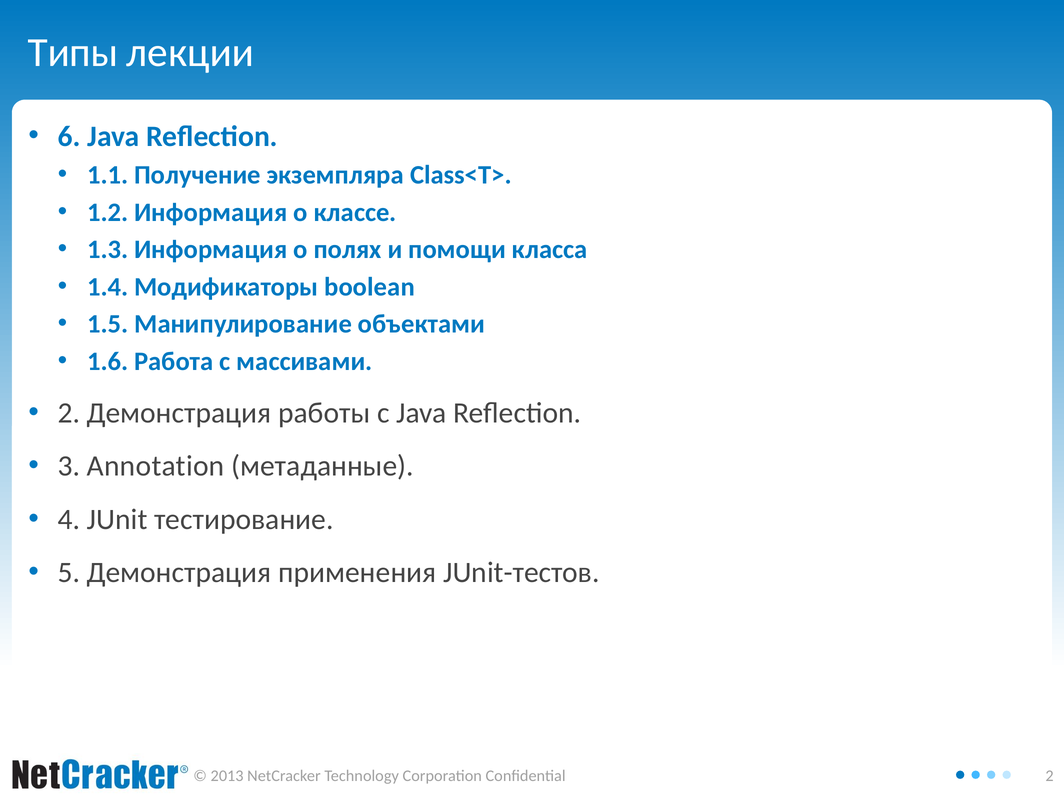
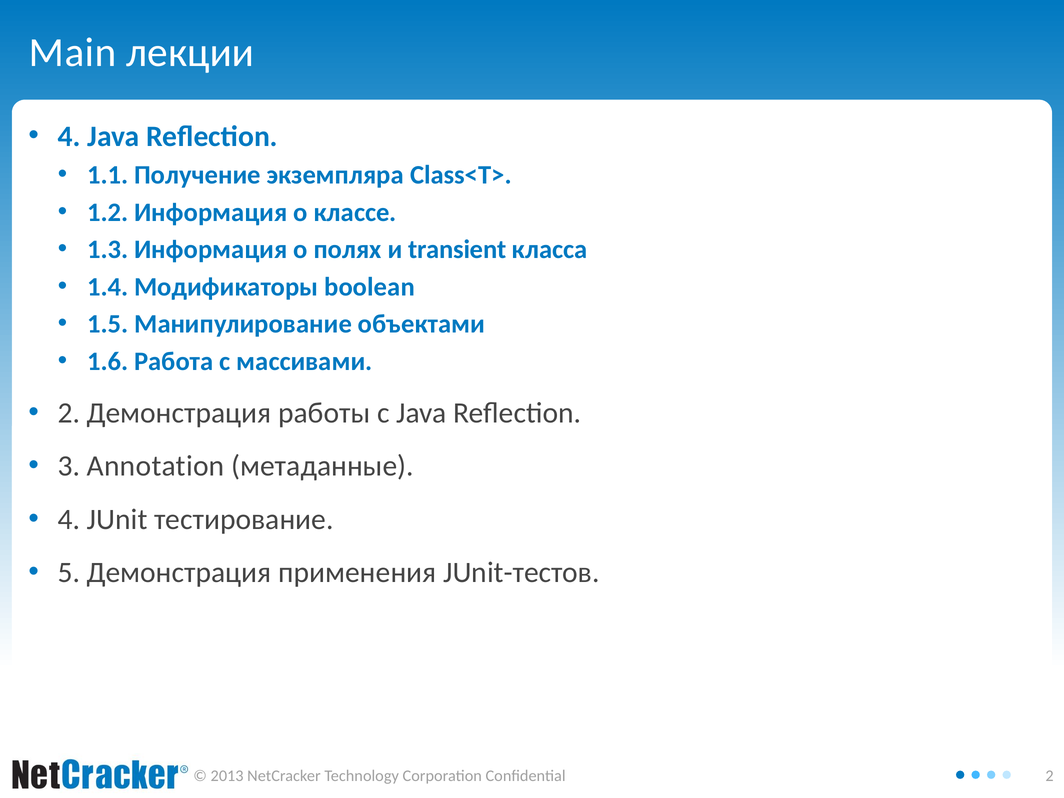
Типы: Типы -> Main (73, 53)
6: 6 -> 4 (69, 136)
помощи: помощи -> transient (457, 250)
